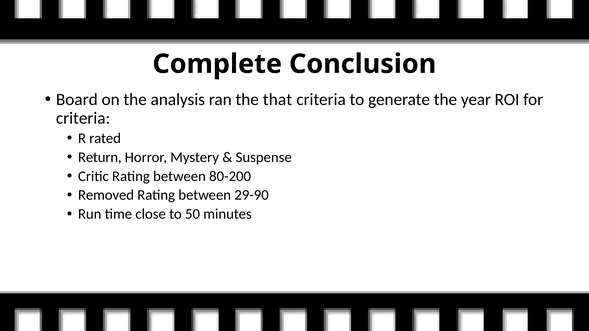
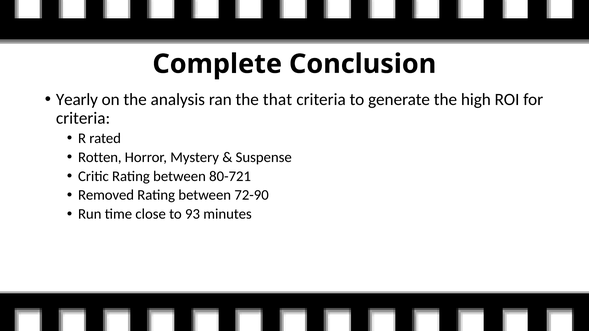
Board: Board -> Yearly (77, 100)
year: year -> high (476, 100)
Return: Return -> Rotten (100, 157)
80-200: 80-200 -> 80-721 (230, 176)
29-90: 29-90 -> 72-90 (252, 195)
50: 50 -> 93 (193, 214)
